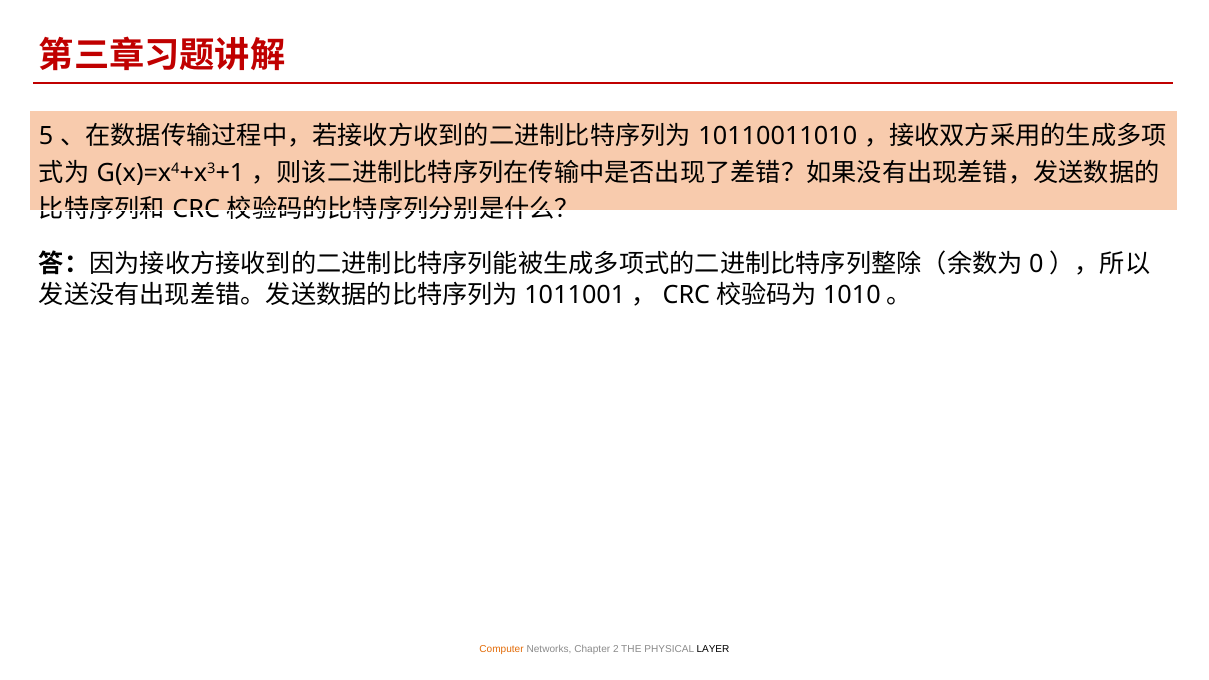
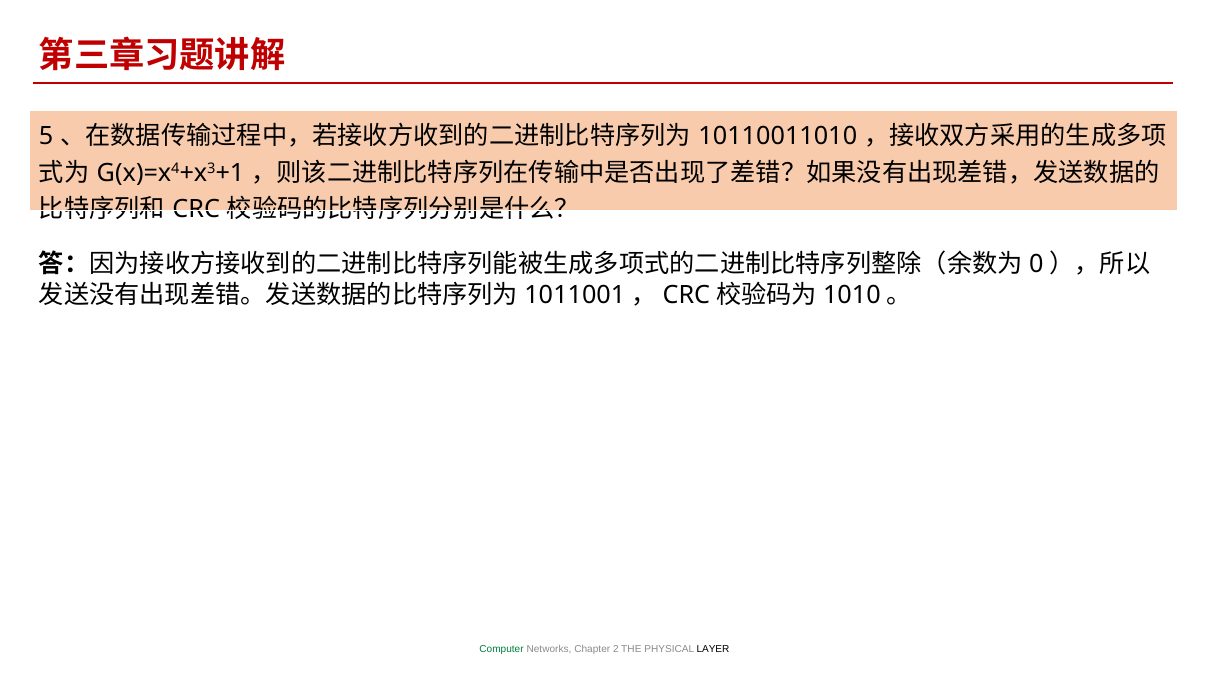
Computer colour: orange -> green (502, 649)
